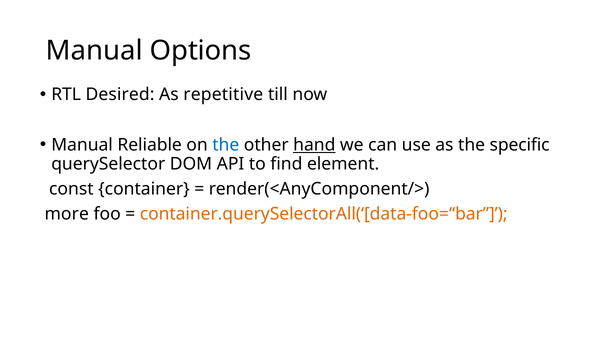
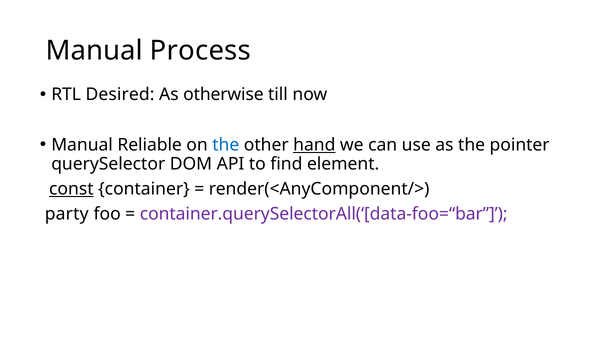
Options: Options -> Process (200, 50)
repetitive: repetitive -> otherwise (223, 94)
specific: specific -> pointer (520, 145)
const underline: none -> present (71, 189)
more: more -> party (67, 214)
container.querySelectorAll(‘[data-foo=“bar colour: orange -> purple (324, 214)
